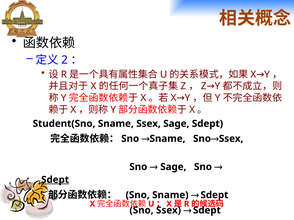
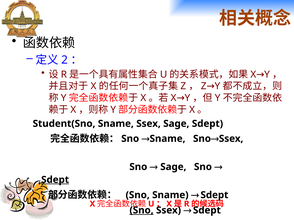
Sno underline: none -> present (142, 211)
